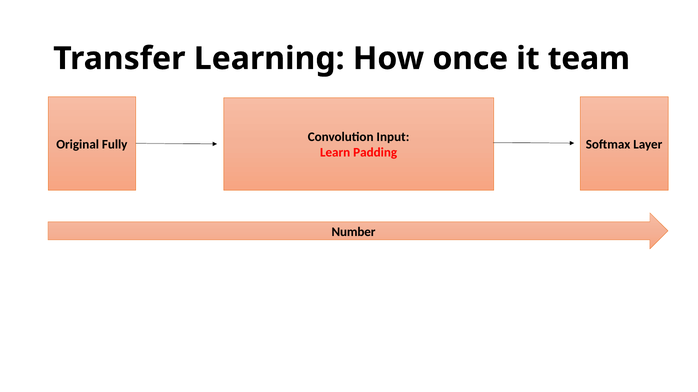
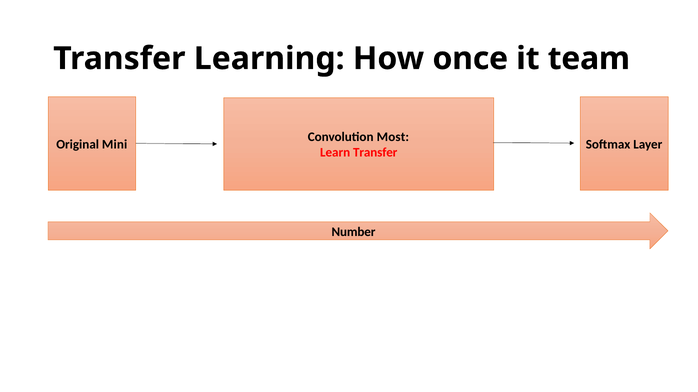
Input: Input -> Most (393, 137)
Fully: Fully -> Mini (115, 145)
Learn Padding: Padding -> Transfer (375, 153)
